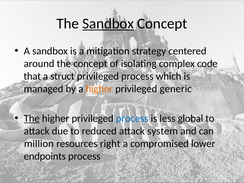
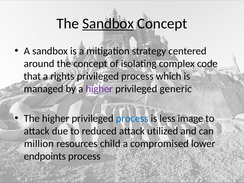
struct: struct -> rights (62, 76)
higher colour: orange -> purple (99, 89)
The underline: present -> none (32, 118)
global: global -> image (190, 118)
system: system -> utilized (163, 131)
right: right -> child (110, 144)
